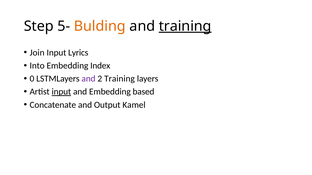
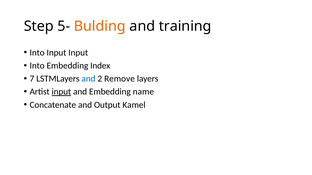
training underline: present -> none (185, 26)
Join: Join -> Into (37, 53)
Input Lyrics: Lyrics -> Input (78, 53)
0: 0 -> 7 (32, 79)
and colour: purple -> blue (89, 79)
2 Training: Training -> Remove (119, 79)
based: based -> name (143, 92)
